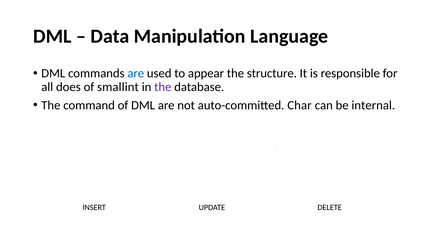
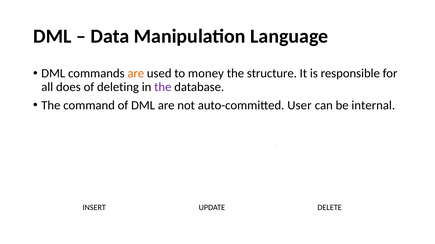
are colour: blue -> orange (136, 74)
appear: appear -> money (206, 74)
smallint: smallint -> deleting (118, 87)
Char: Char -> User (299, 105)
